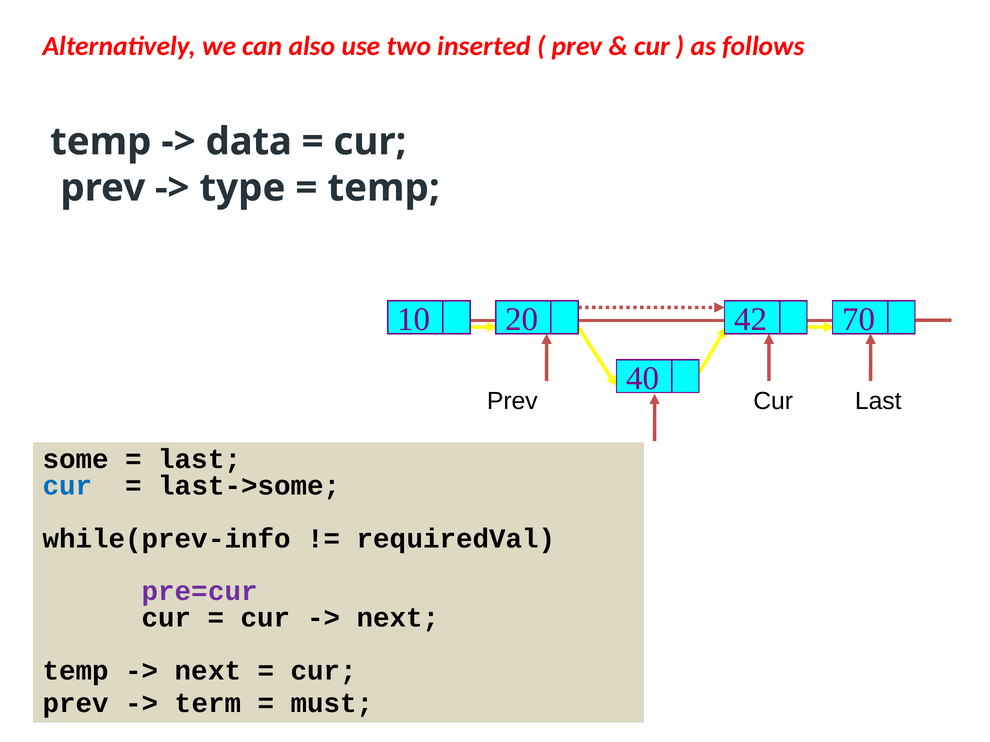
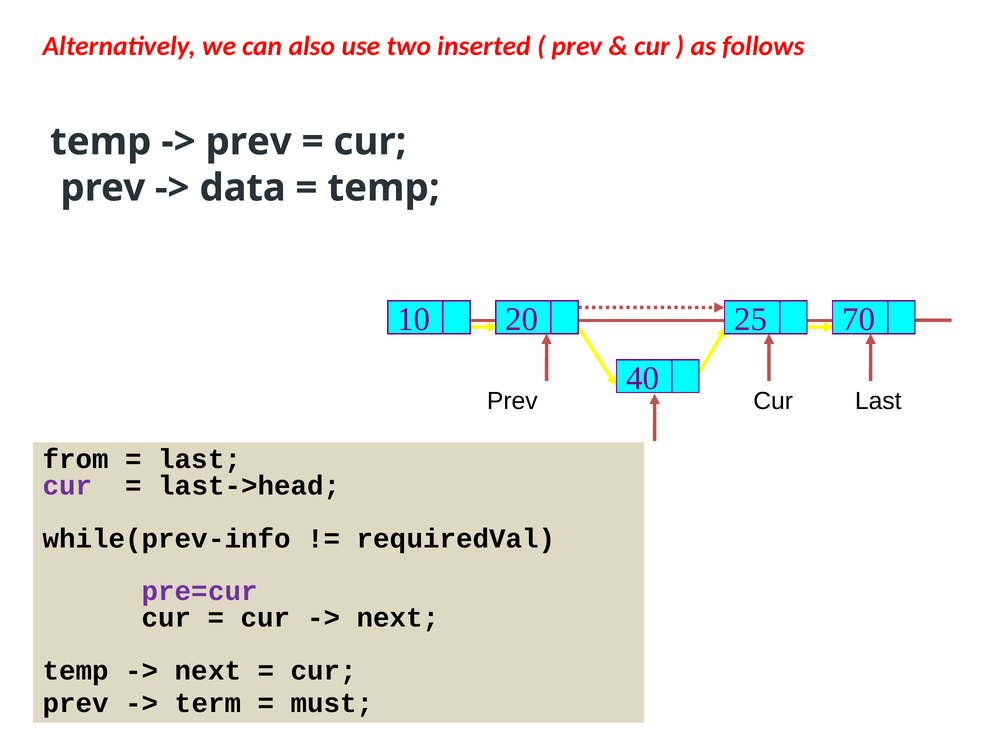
data: data -> prev (249, 142)
type: type -> data (243, 188)
42: 42 -> 25 (751, 320)
some: some -> from (76, 460)
cur colour: blue -> purple (67, 486)
last->some: last->some -> last->head (249, 486)
